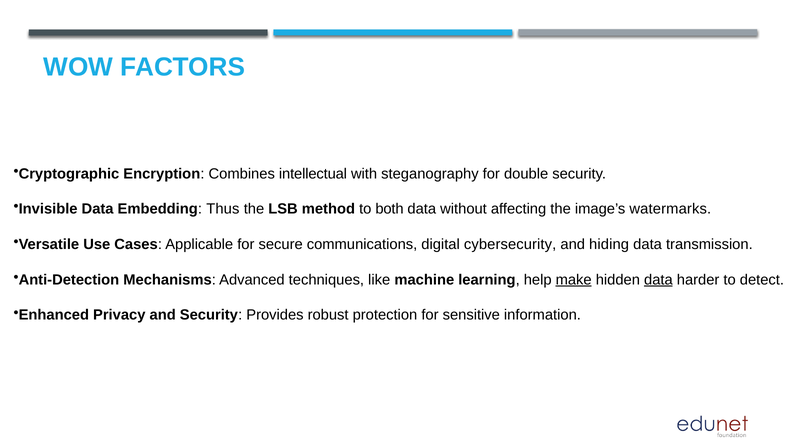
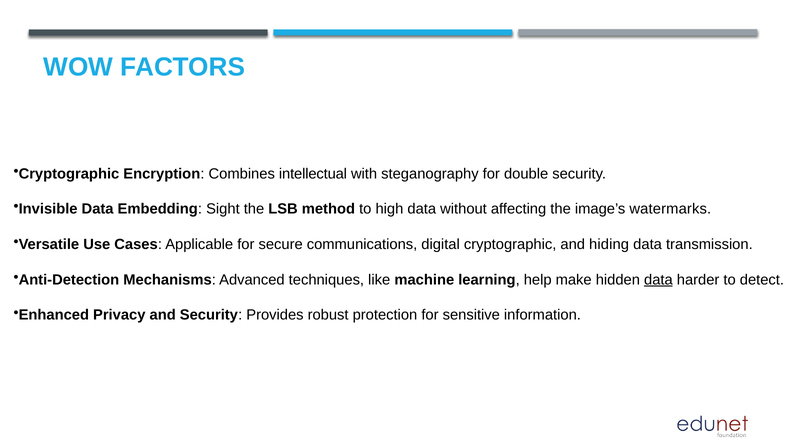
Thus: Thus -> Sight (223, 209)
both: both -> high (389, 209)
digital cybersecurity: cybersecurity -> cryptographic (510, 244)
make underline: present -> none (574, 280)
